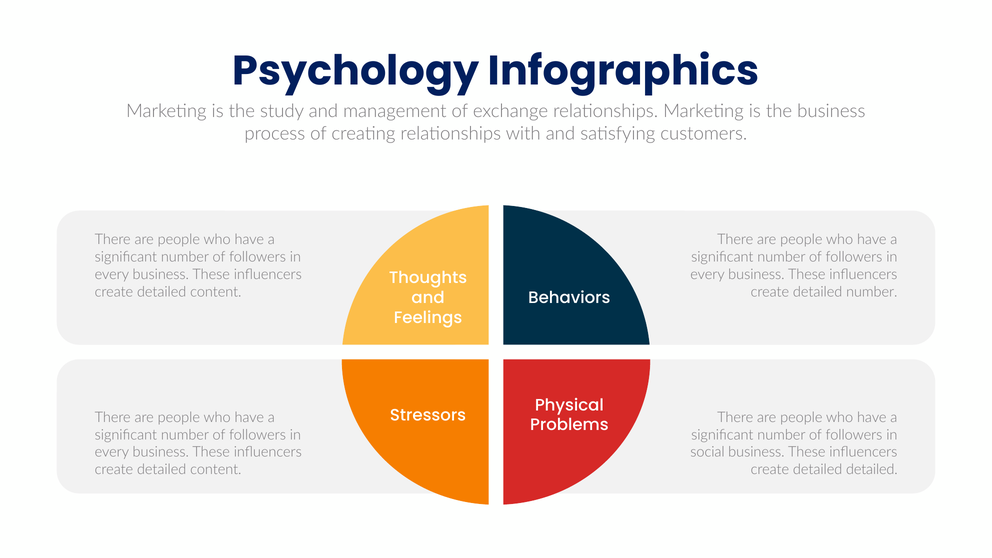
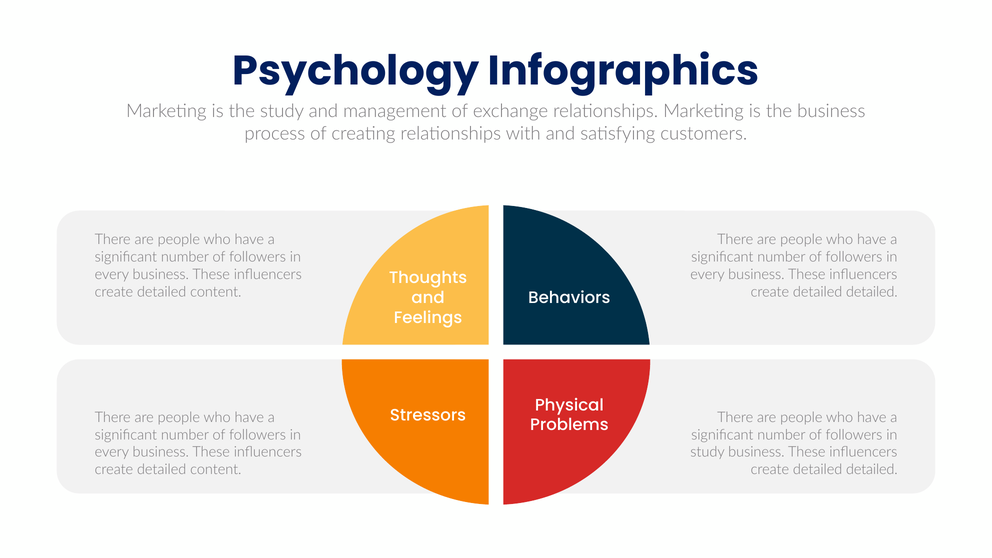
number: number -> detailed (872, 292)
social: social -> study (707, 452)
